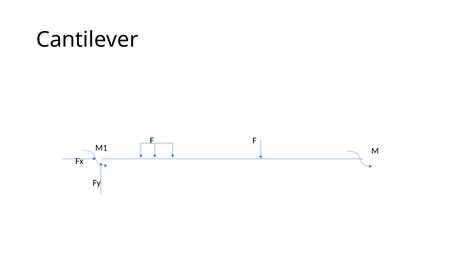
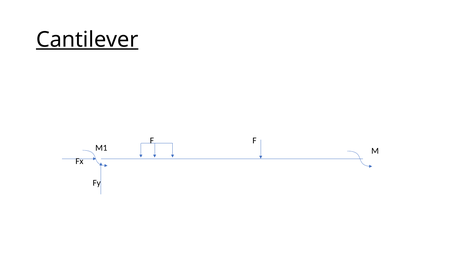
Cantilever underline: none -> present (87, 40)
